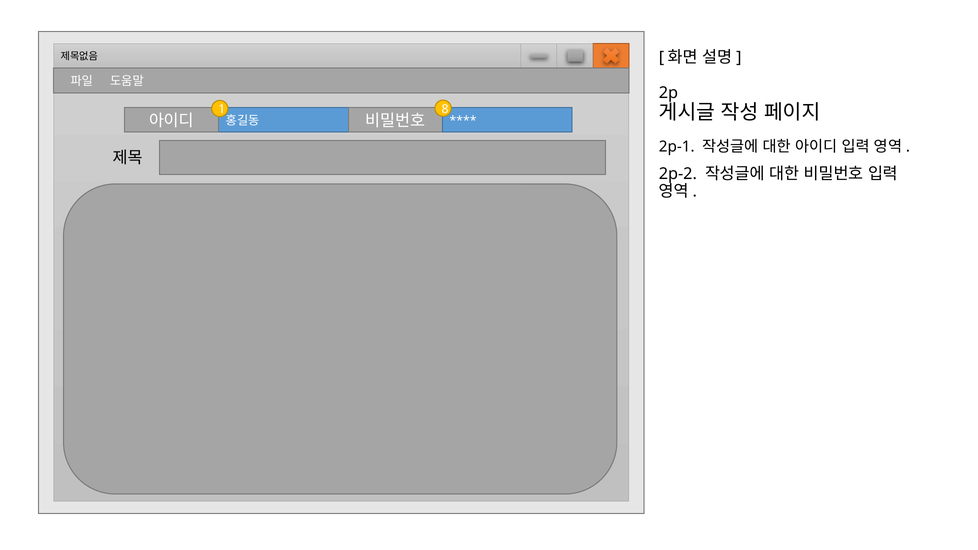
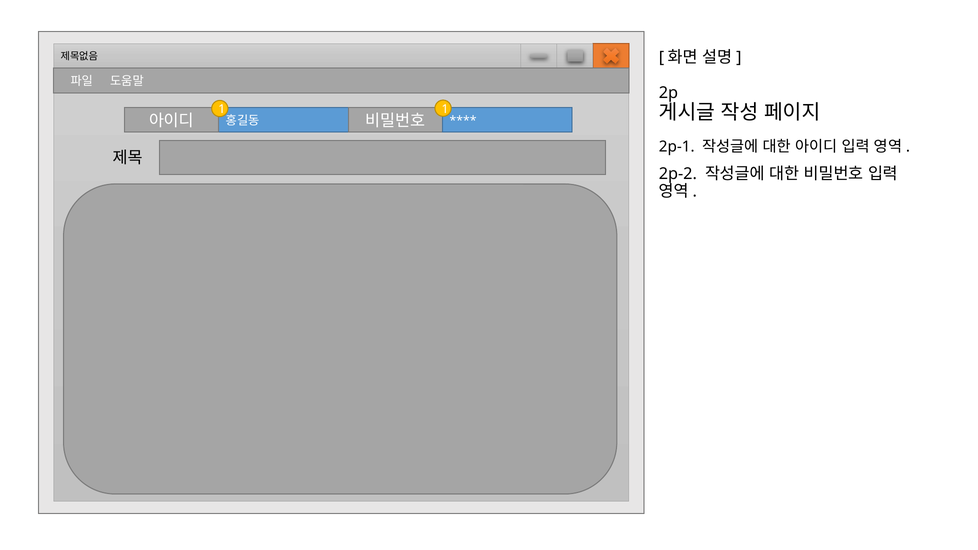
1 8: 8 -> 1 (445, 109)
